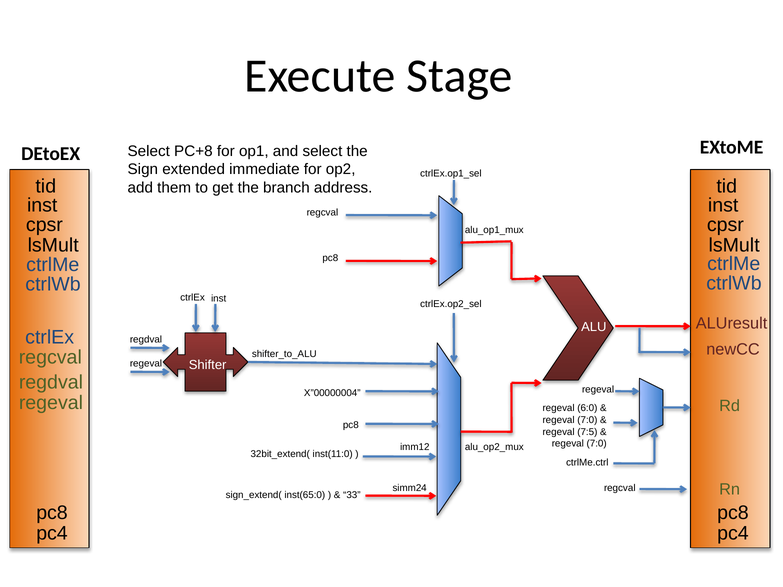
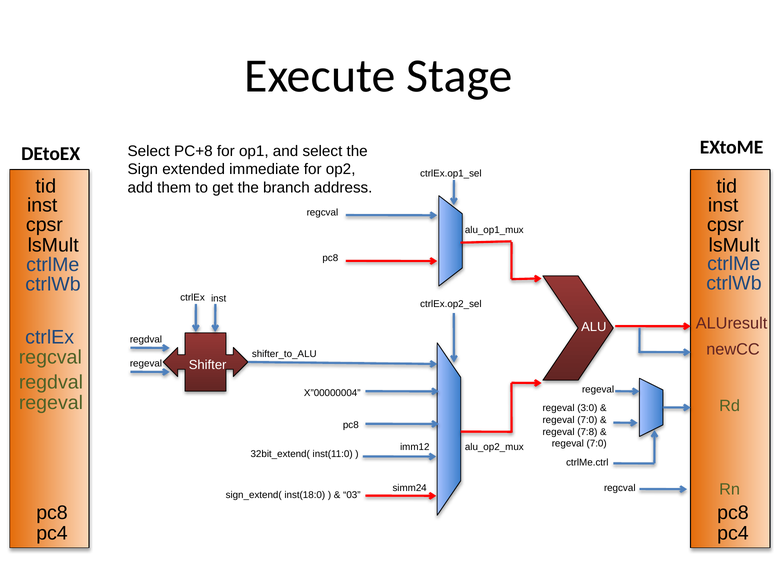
6:0: 6:0 -> 3:0 (587, 408)
7:5: 7:5 -> 7:8 (587, 432)
inst(65:0: inst(65:0 -> inst(18:0 (305, 495)
33: 33 -> 03 (352, 495)
